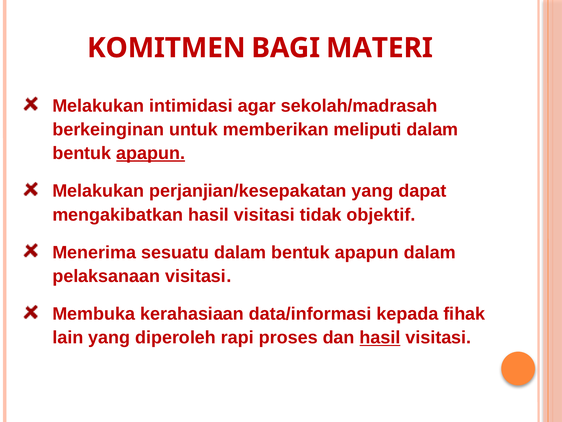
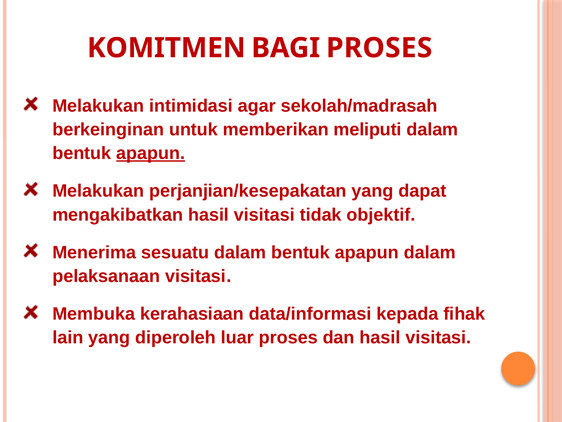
BAGI MATERI: MATERI -> PROSES (379, 48)
rapi: rapi -> luar (237, 337)
hasil underline: present -> none (380, 337)
